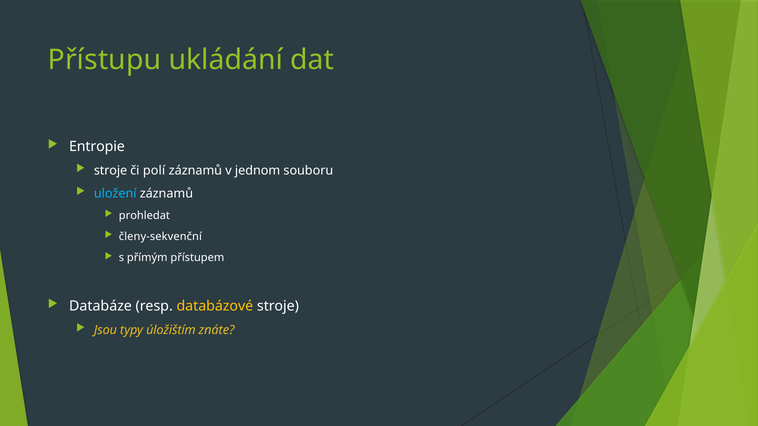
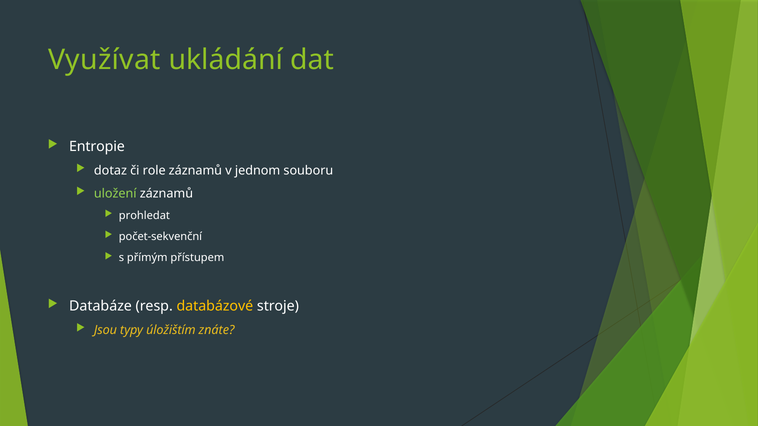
Přístupu: Přístupu -> Využívat (104, 60)
stroje: stroje -> dotaz (110, 171)
polí: polí -> role (154, 171)
uložení colour: light blue -> light green (115, 194)
členy-sekvenční: členy-sekvenční -> počet-sekvenční (160, 237)
